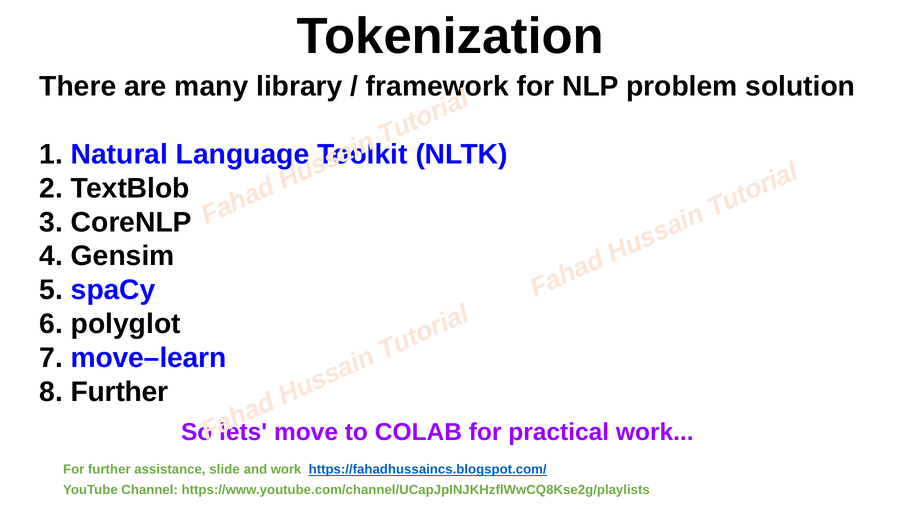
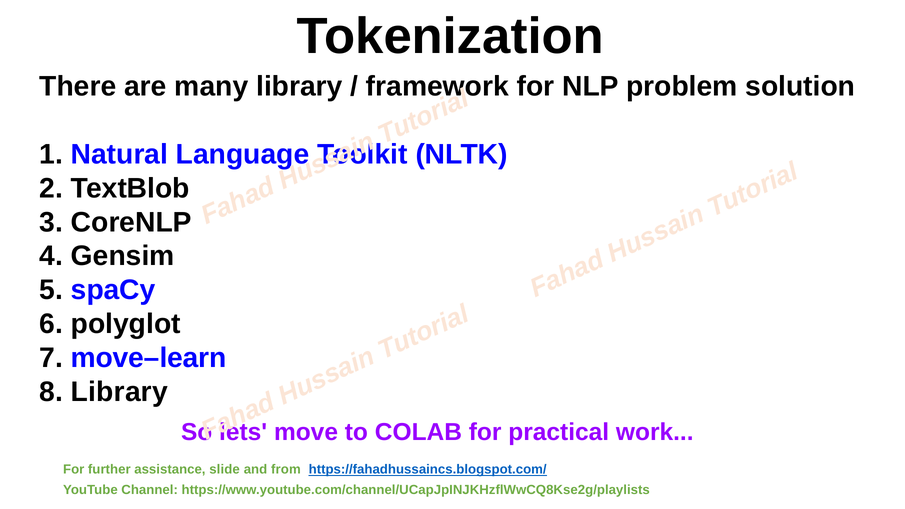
8 Further: Further -> Library (119, 392)
and work: work -> from (286, 470)
